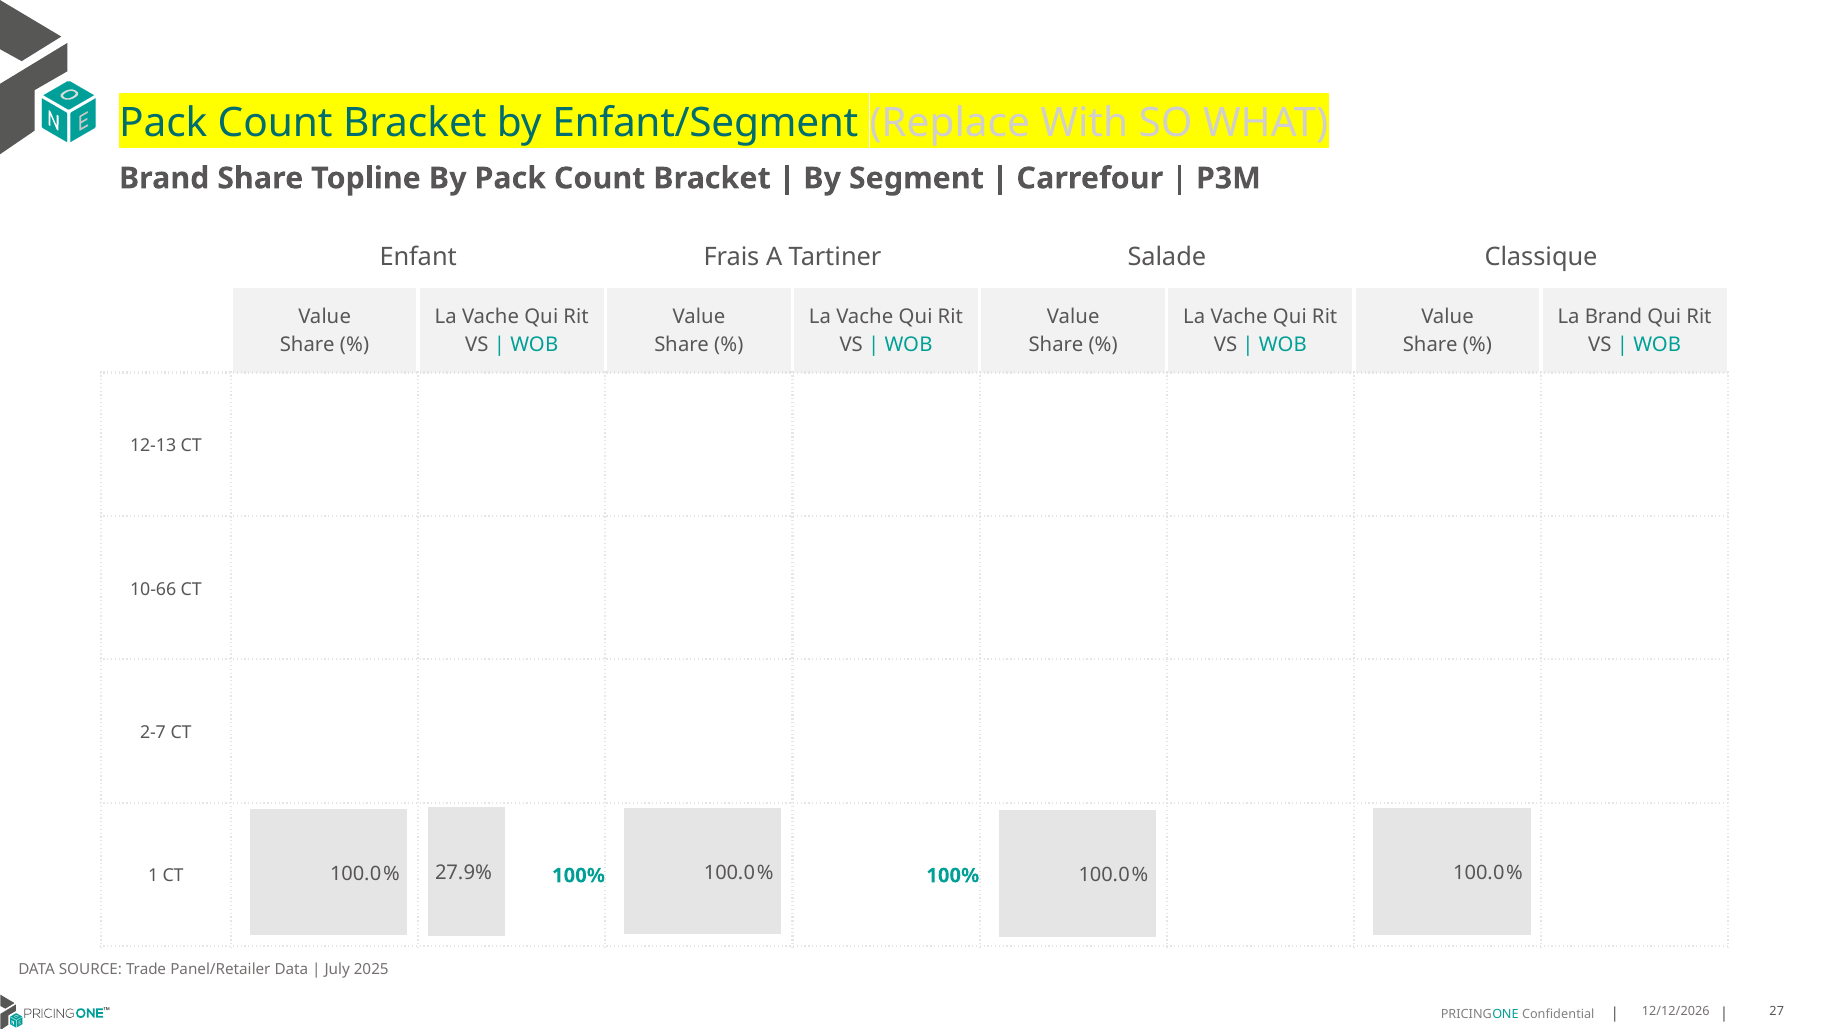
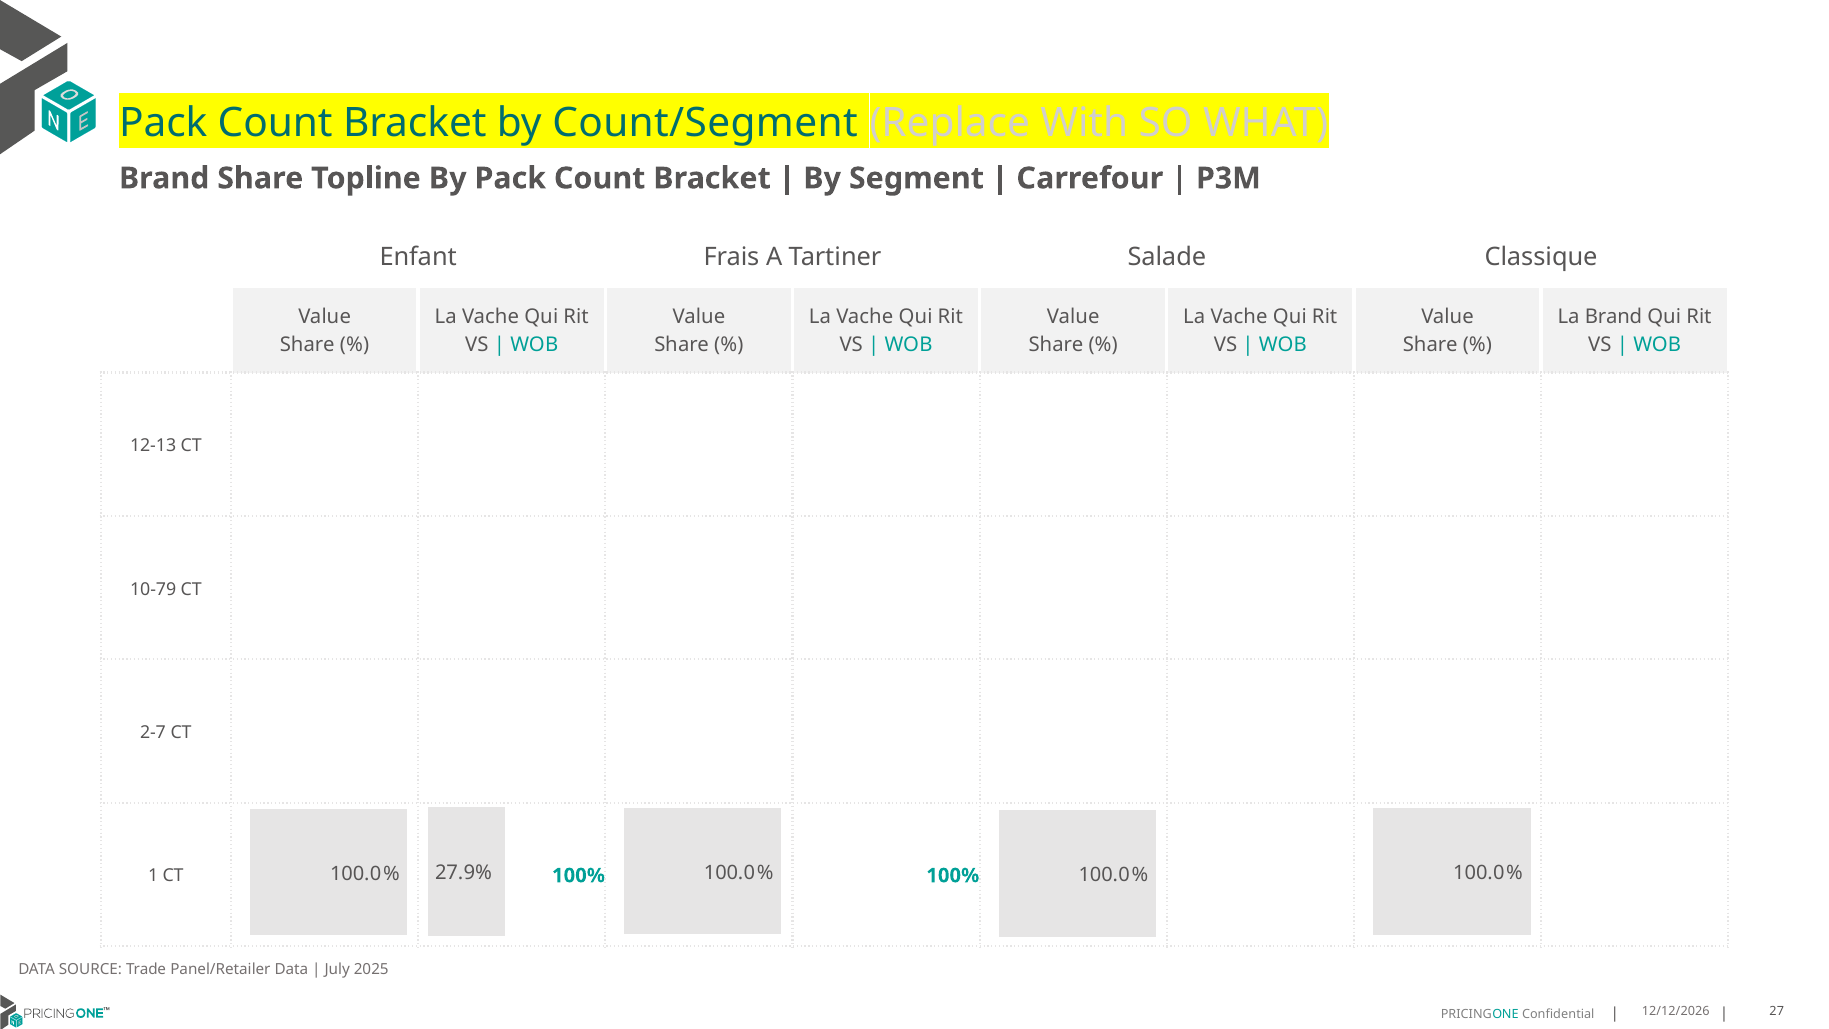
Enfant/Segment: Enfant/Segment -> Count/Segment (705, 123)
10-66: 10-66 -> 10-79 (153, 589)
